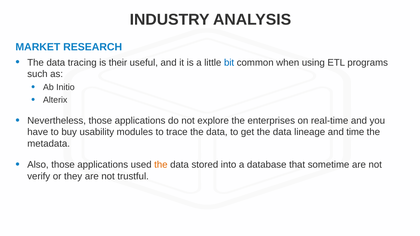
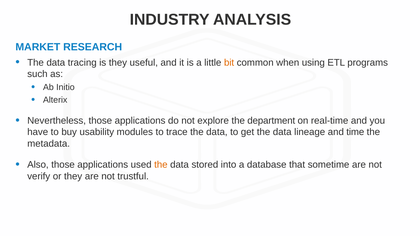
is their: their -> they (118, 63)
bit colour: blue -> orange (229, 63)
enterprises: enterprises -> department (271, 121)
